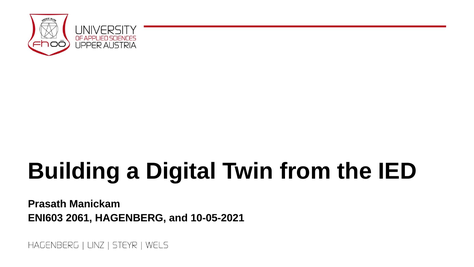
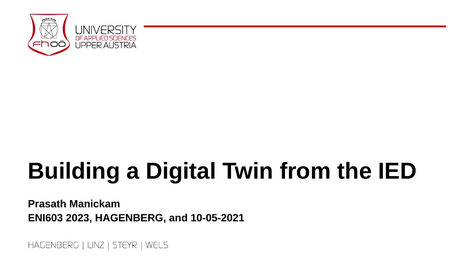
2061: 2061 -> 2023 (79, 218)
